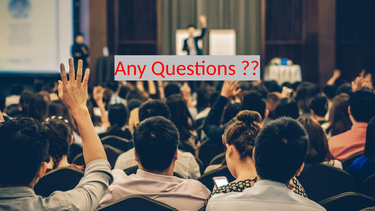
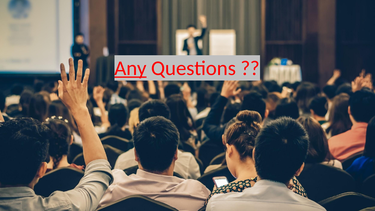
Any underline: none -> present (131, 68)
